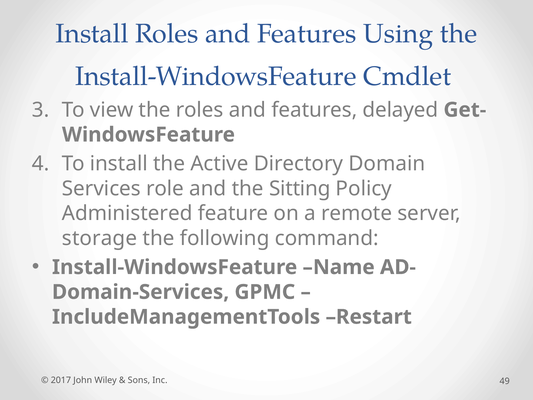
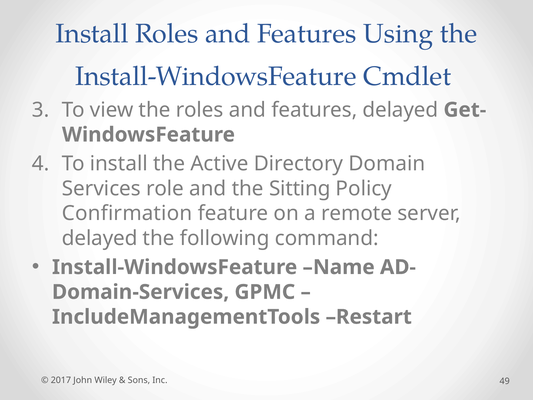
Administered: Administered -> Confirmation (127, 213)
storage: storage -> delayed (100, 238)
